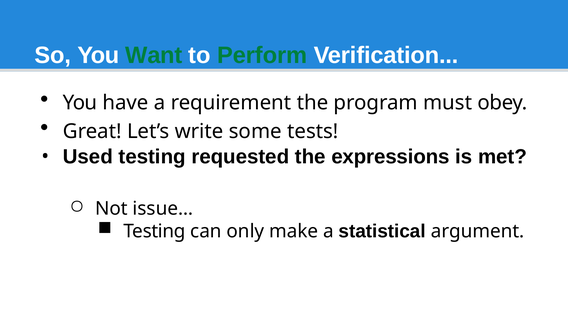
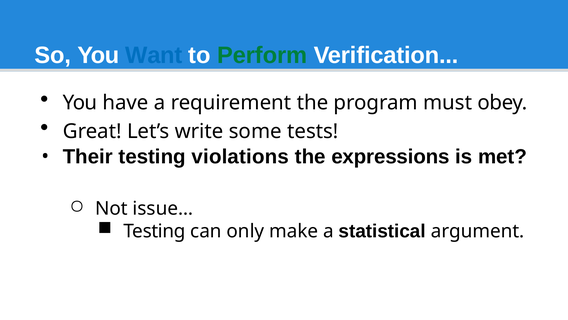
Want colour: green -> blue (154, 55)
Used: Used -> Their (88, 156)
requested: requested -> violations (240, 156)
